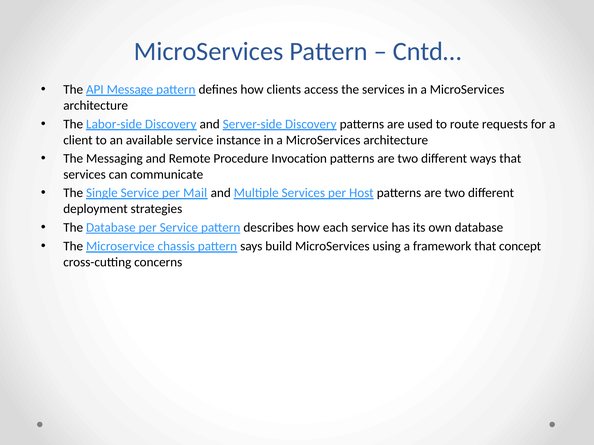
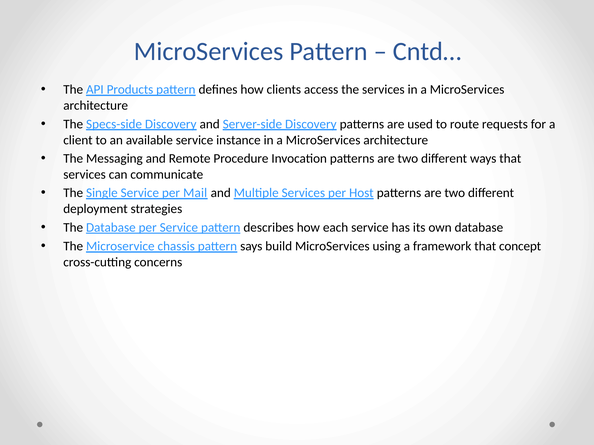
Message: Message -> Products (130, 90)
Labor-side: Labor-side -> Specs-side (114, 124)
